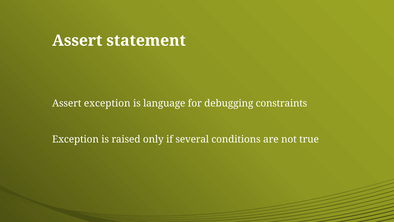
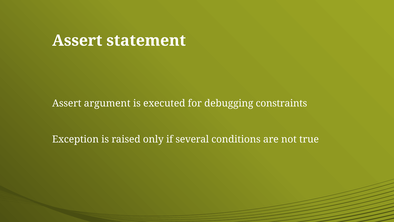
Assert exception: exception -> argument (107, 103)
language: language -> executed (164, 103)
